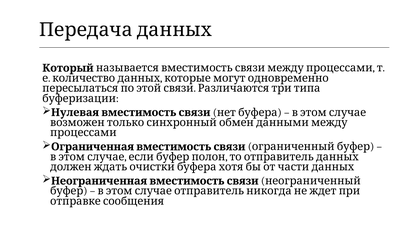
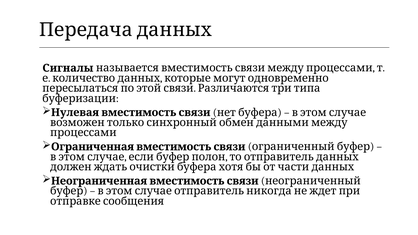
Который: Который -> Сигналы (68, 68)
